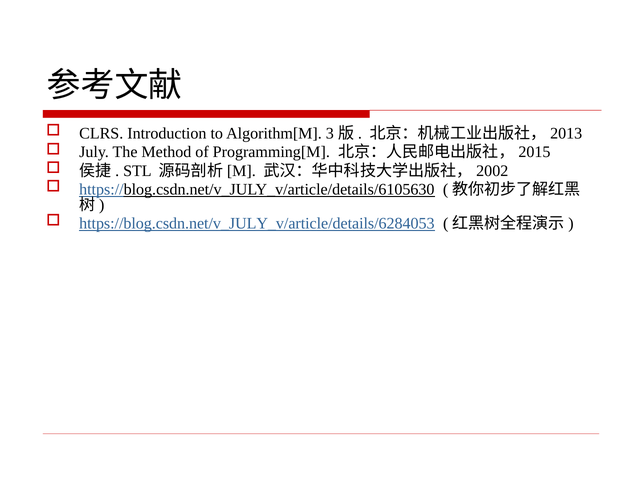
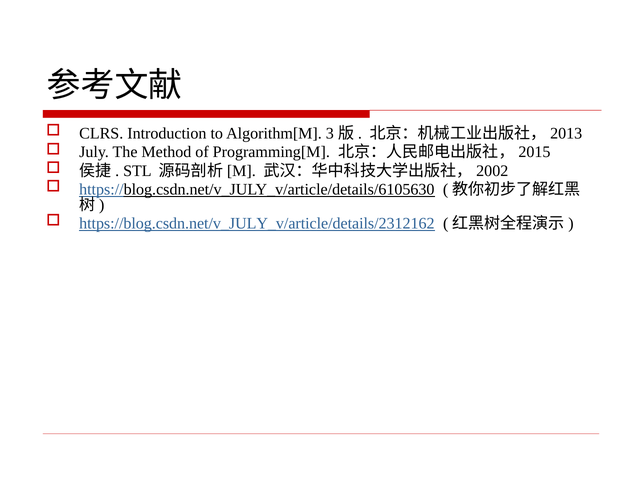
https://blog.csdn.net/v_JULY_v/article/details/6284053: https://blog.csdn.net/v_JULY_v/article/details/6284053 -> https://blog.csdn.net/v_JULY_v/article/details/2312162 (257, 223)
